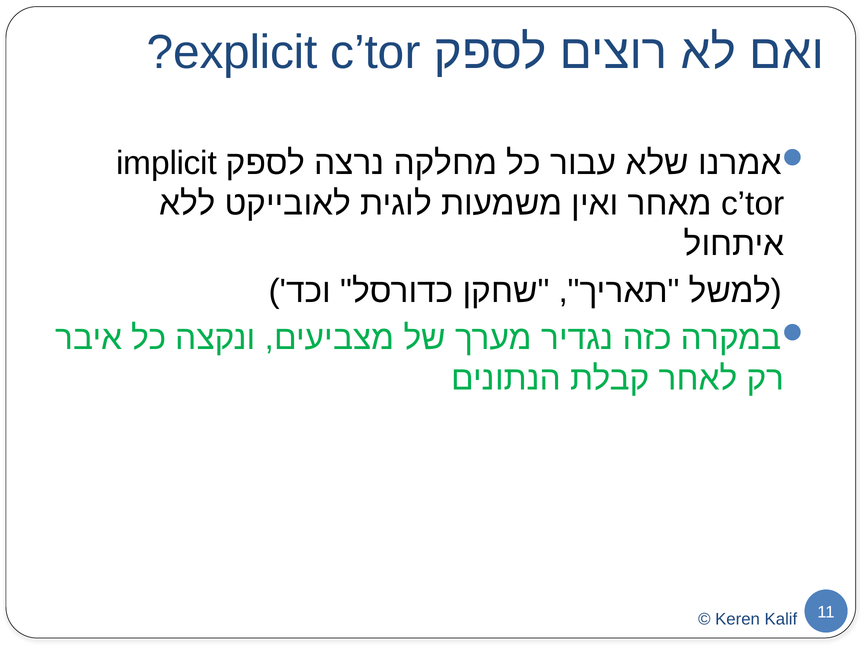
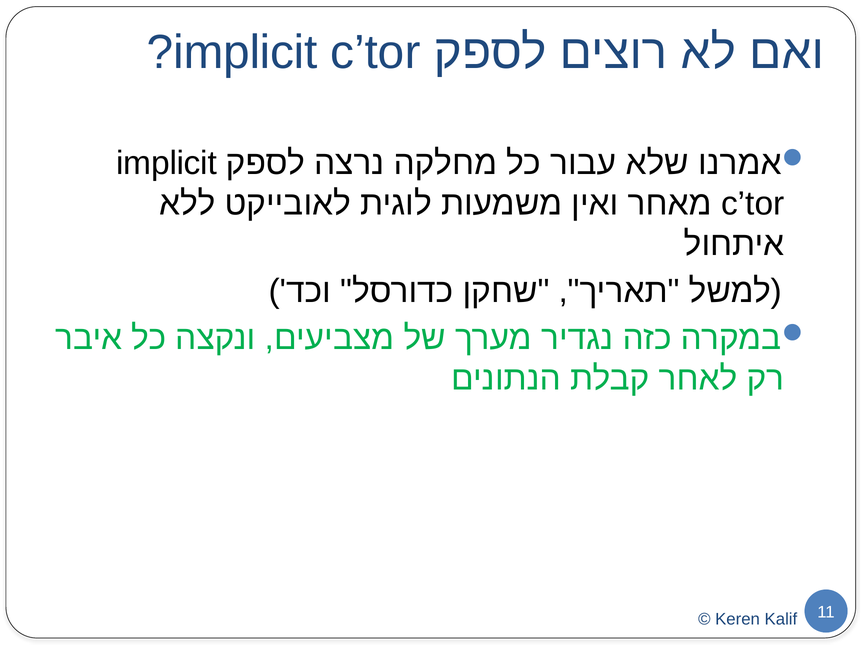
explicit: explicit -> implicit (245, 52)
